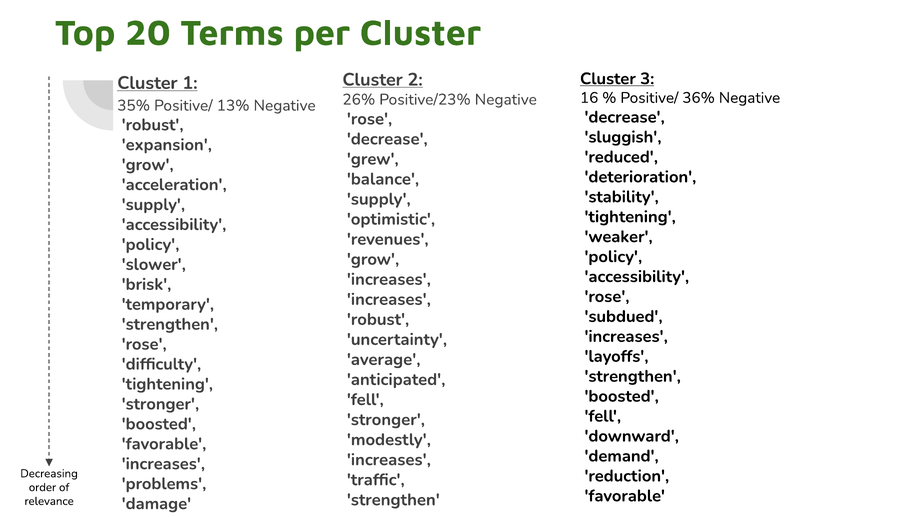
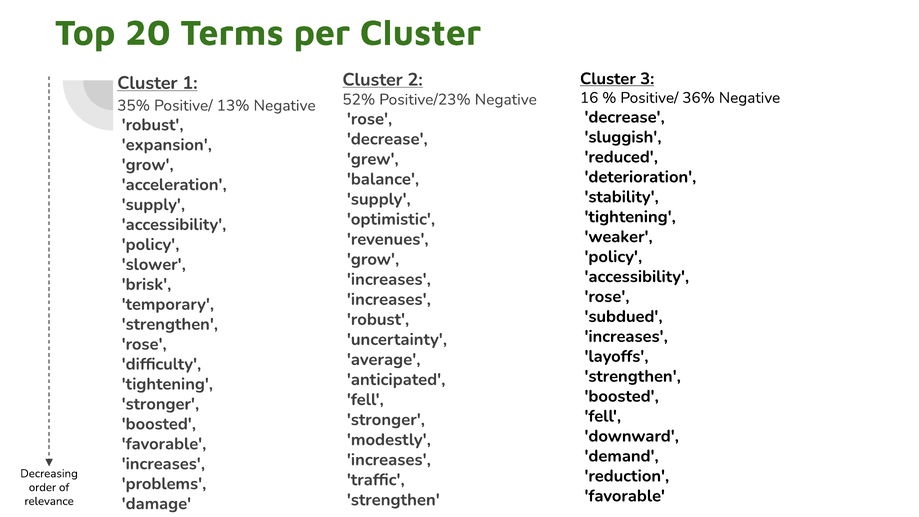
26%: 26% -> 52% (359, 100)
